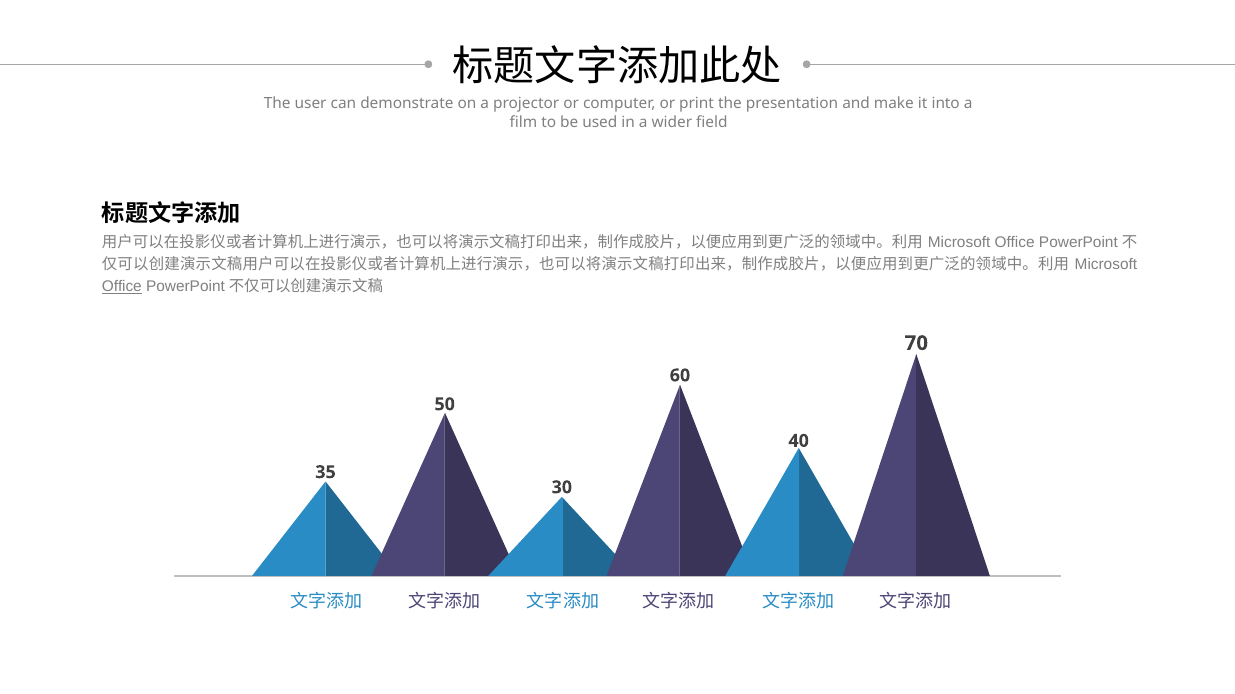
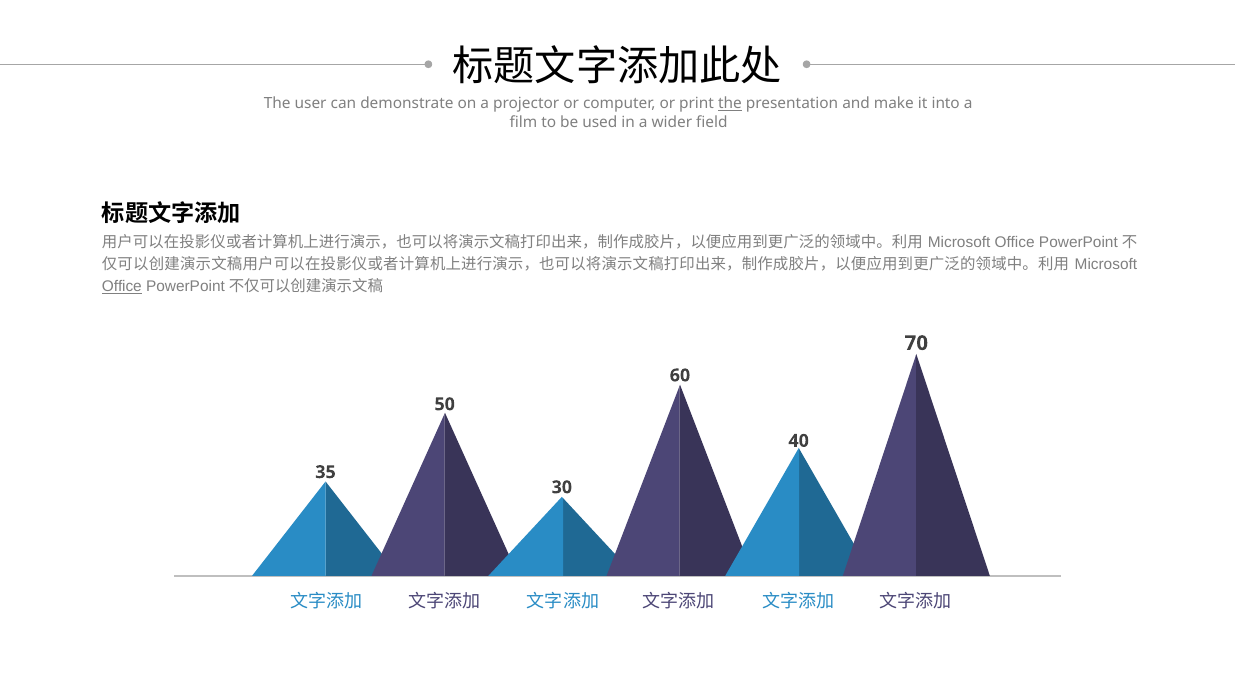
the underline: none -> present (730, 104)
